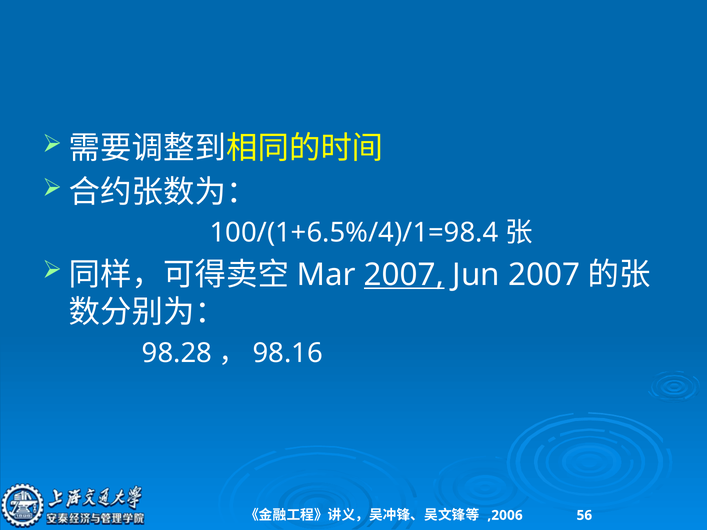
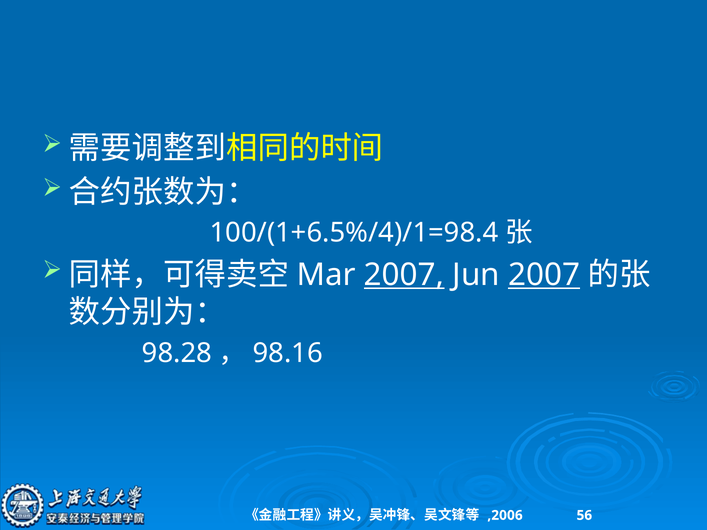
2007 underline: none -> present (544, 275)
